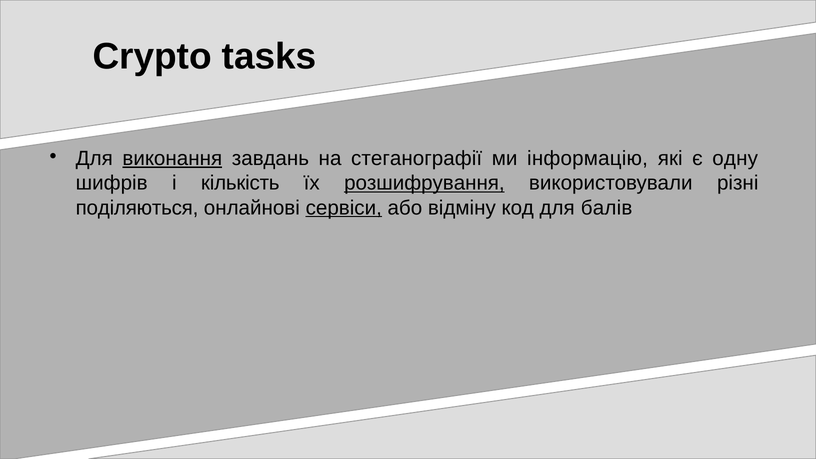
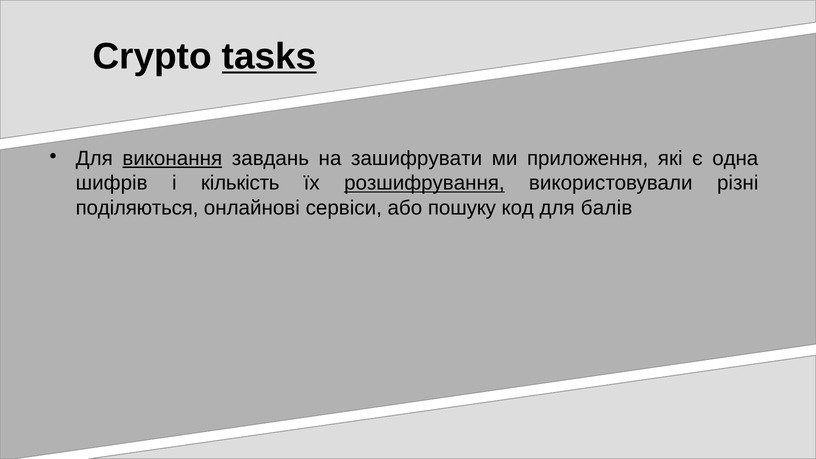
tasks underline: none -> present (269, 56)
стеганографії: стеганографії -> зашифрувати (417, 158)
інформацію: інформацію -> приложення (588, 158)
одну: одну -> одна (735, 158)
сервіси underline: present -> none (344, 208)
відміну: відміну -> пошуку (462, 208)
